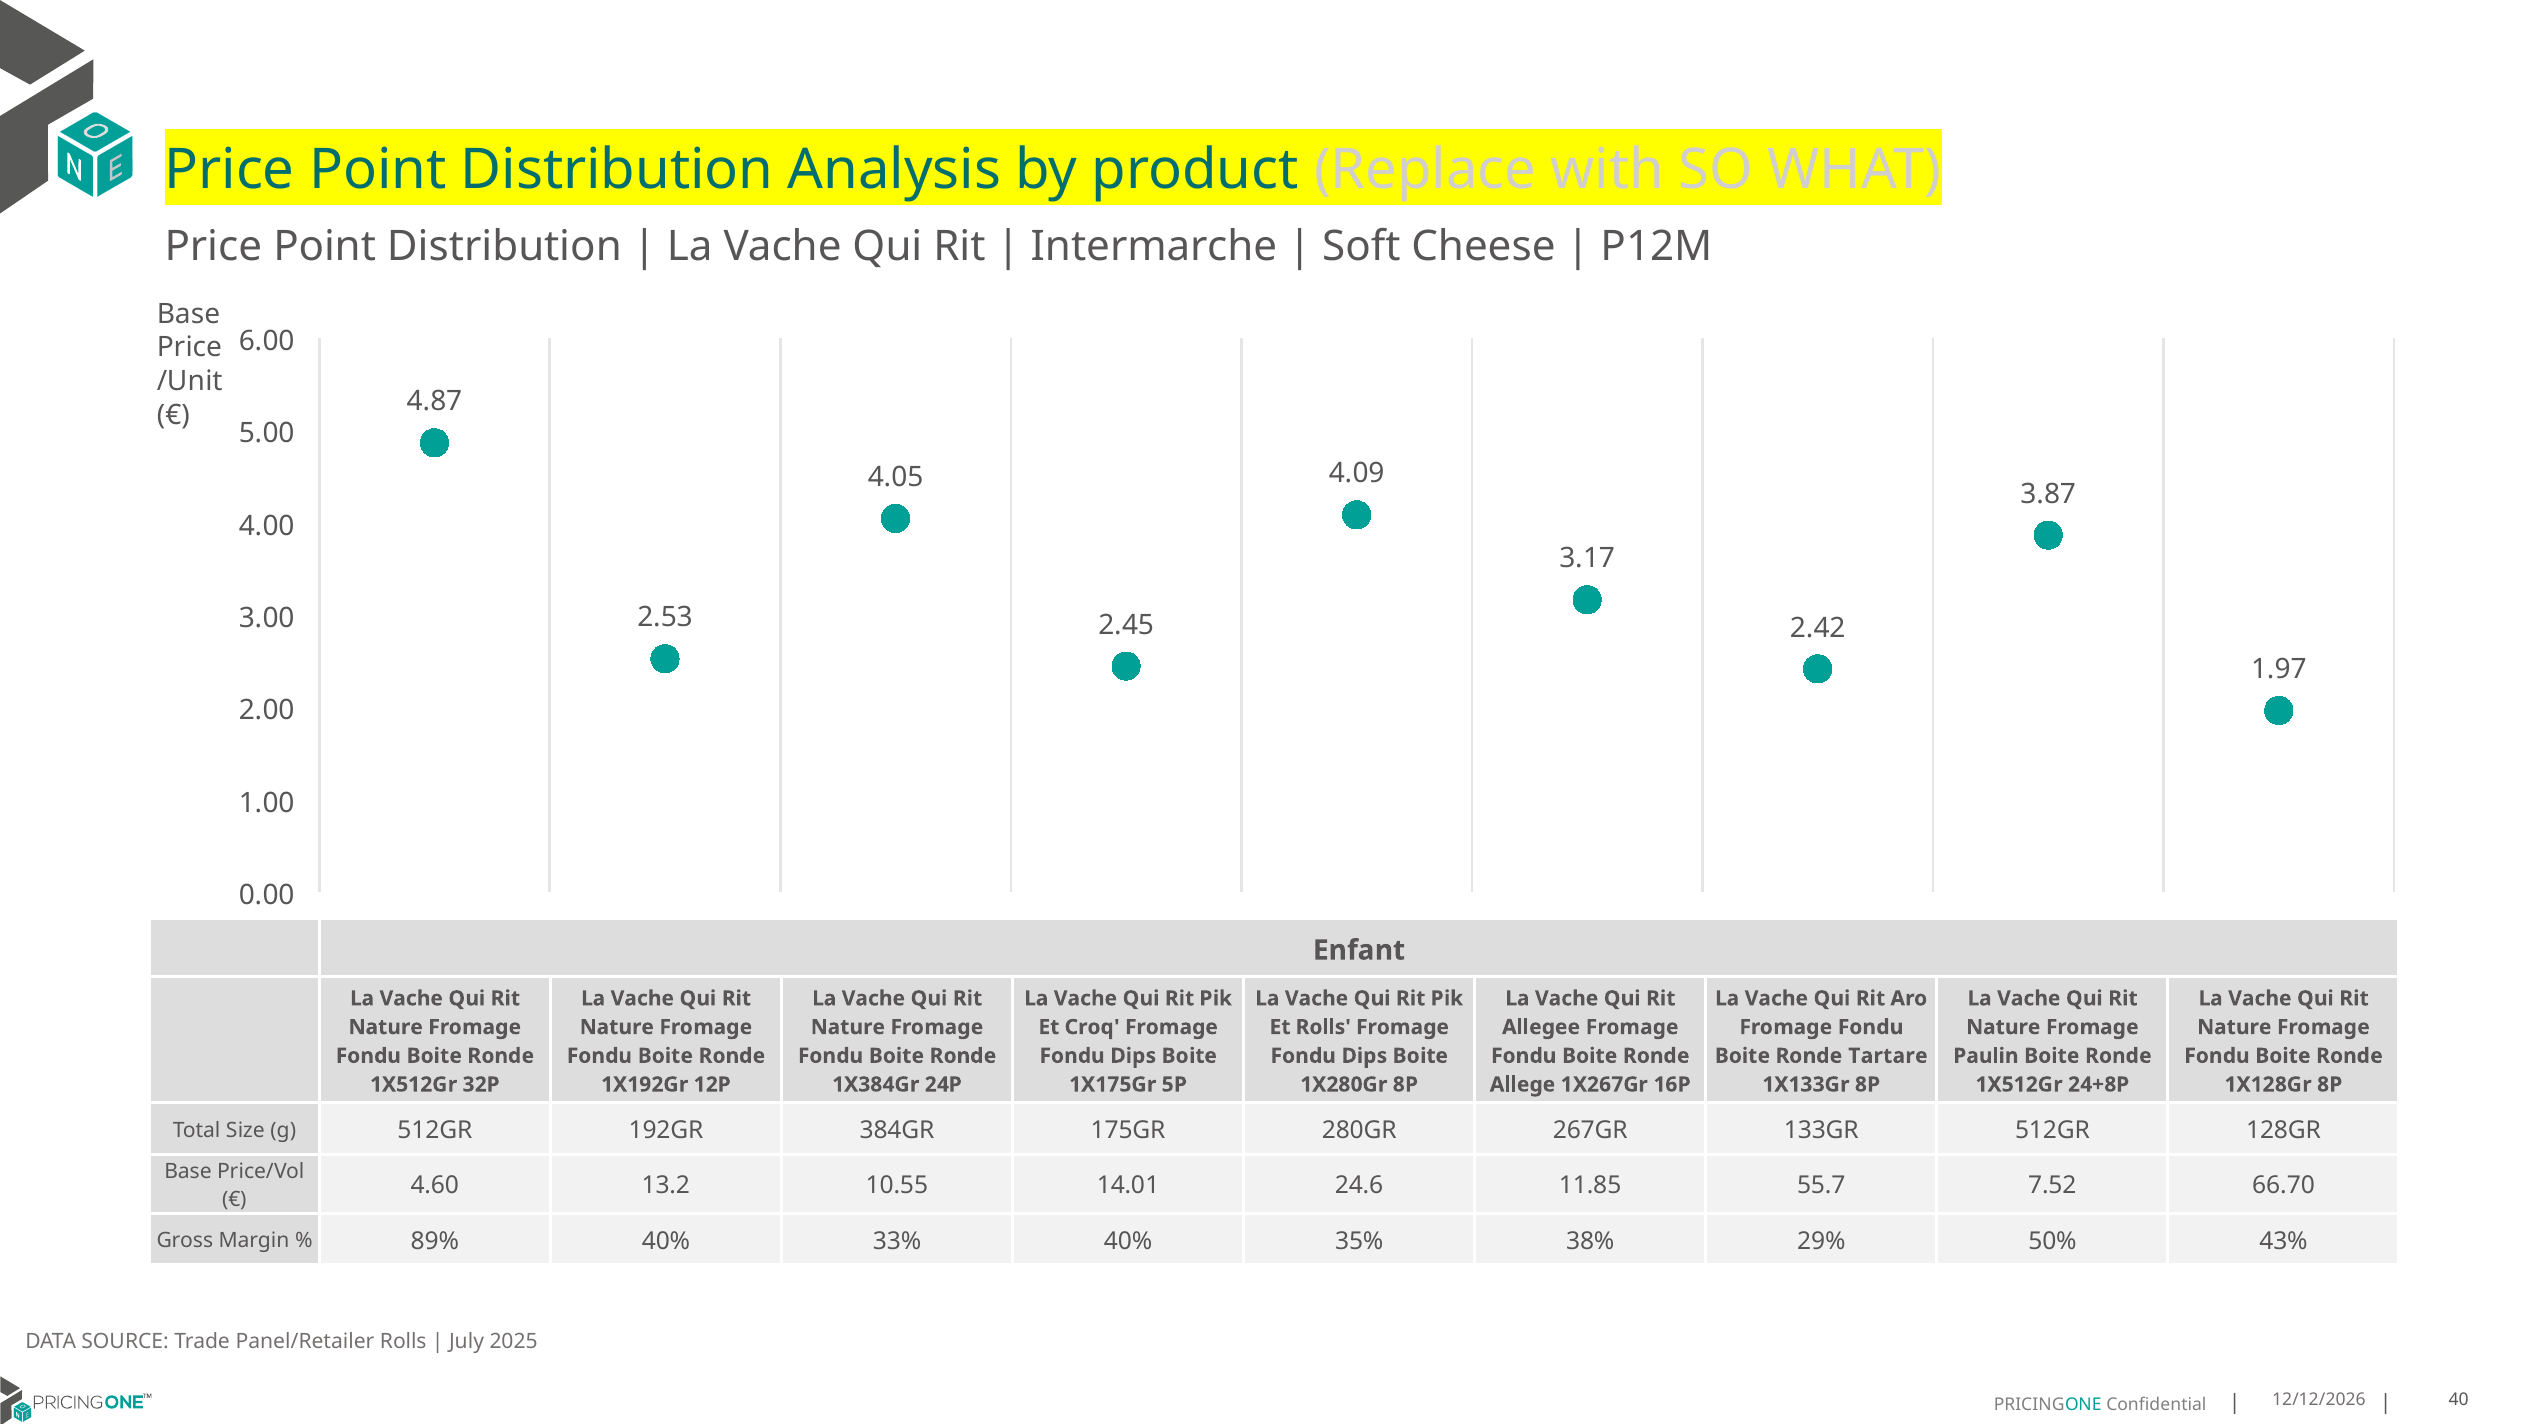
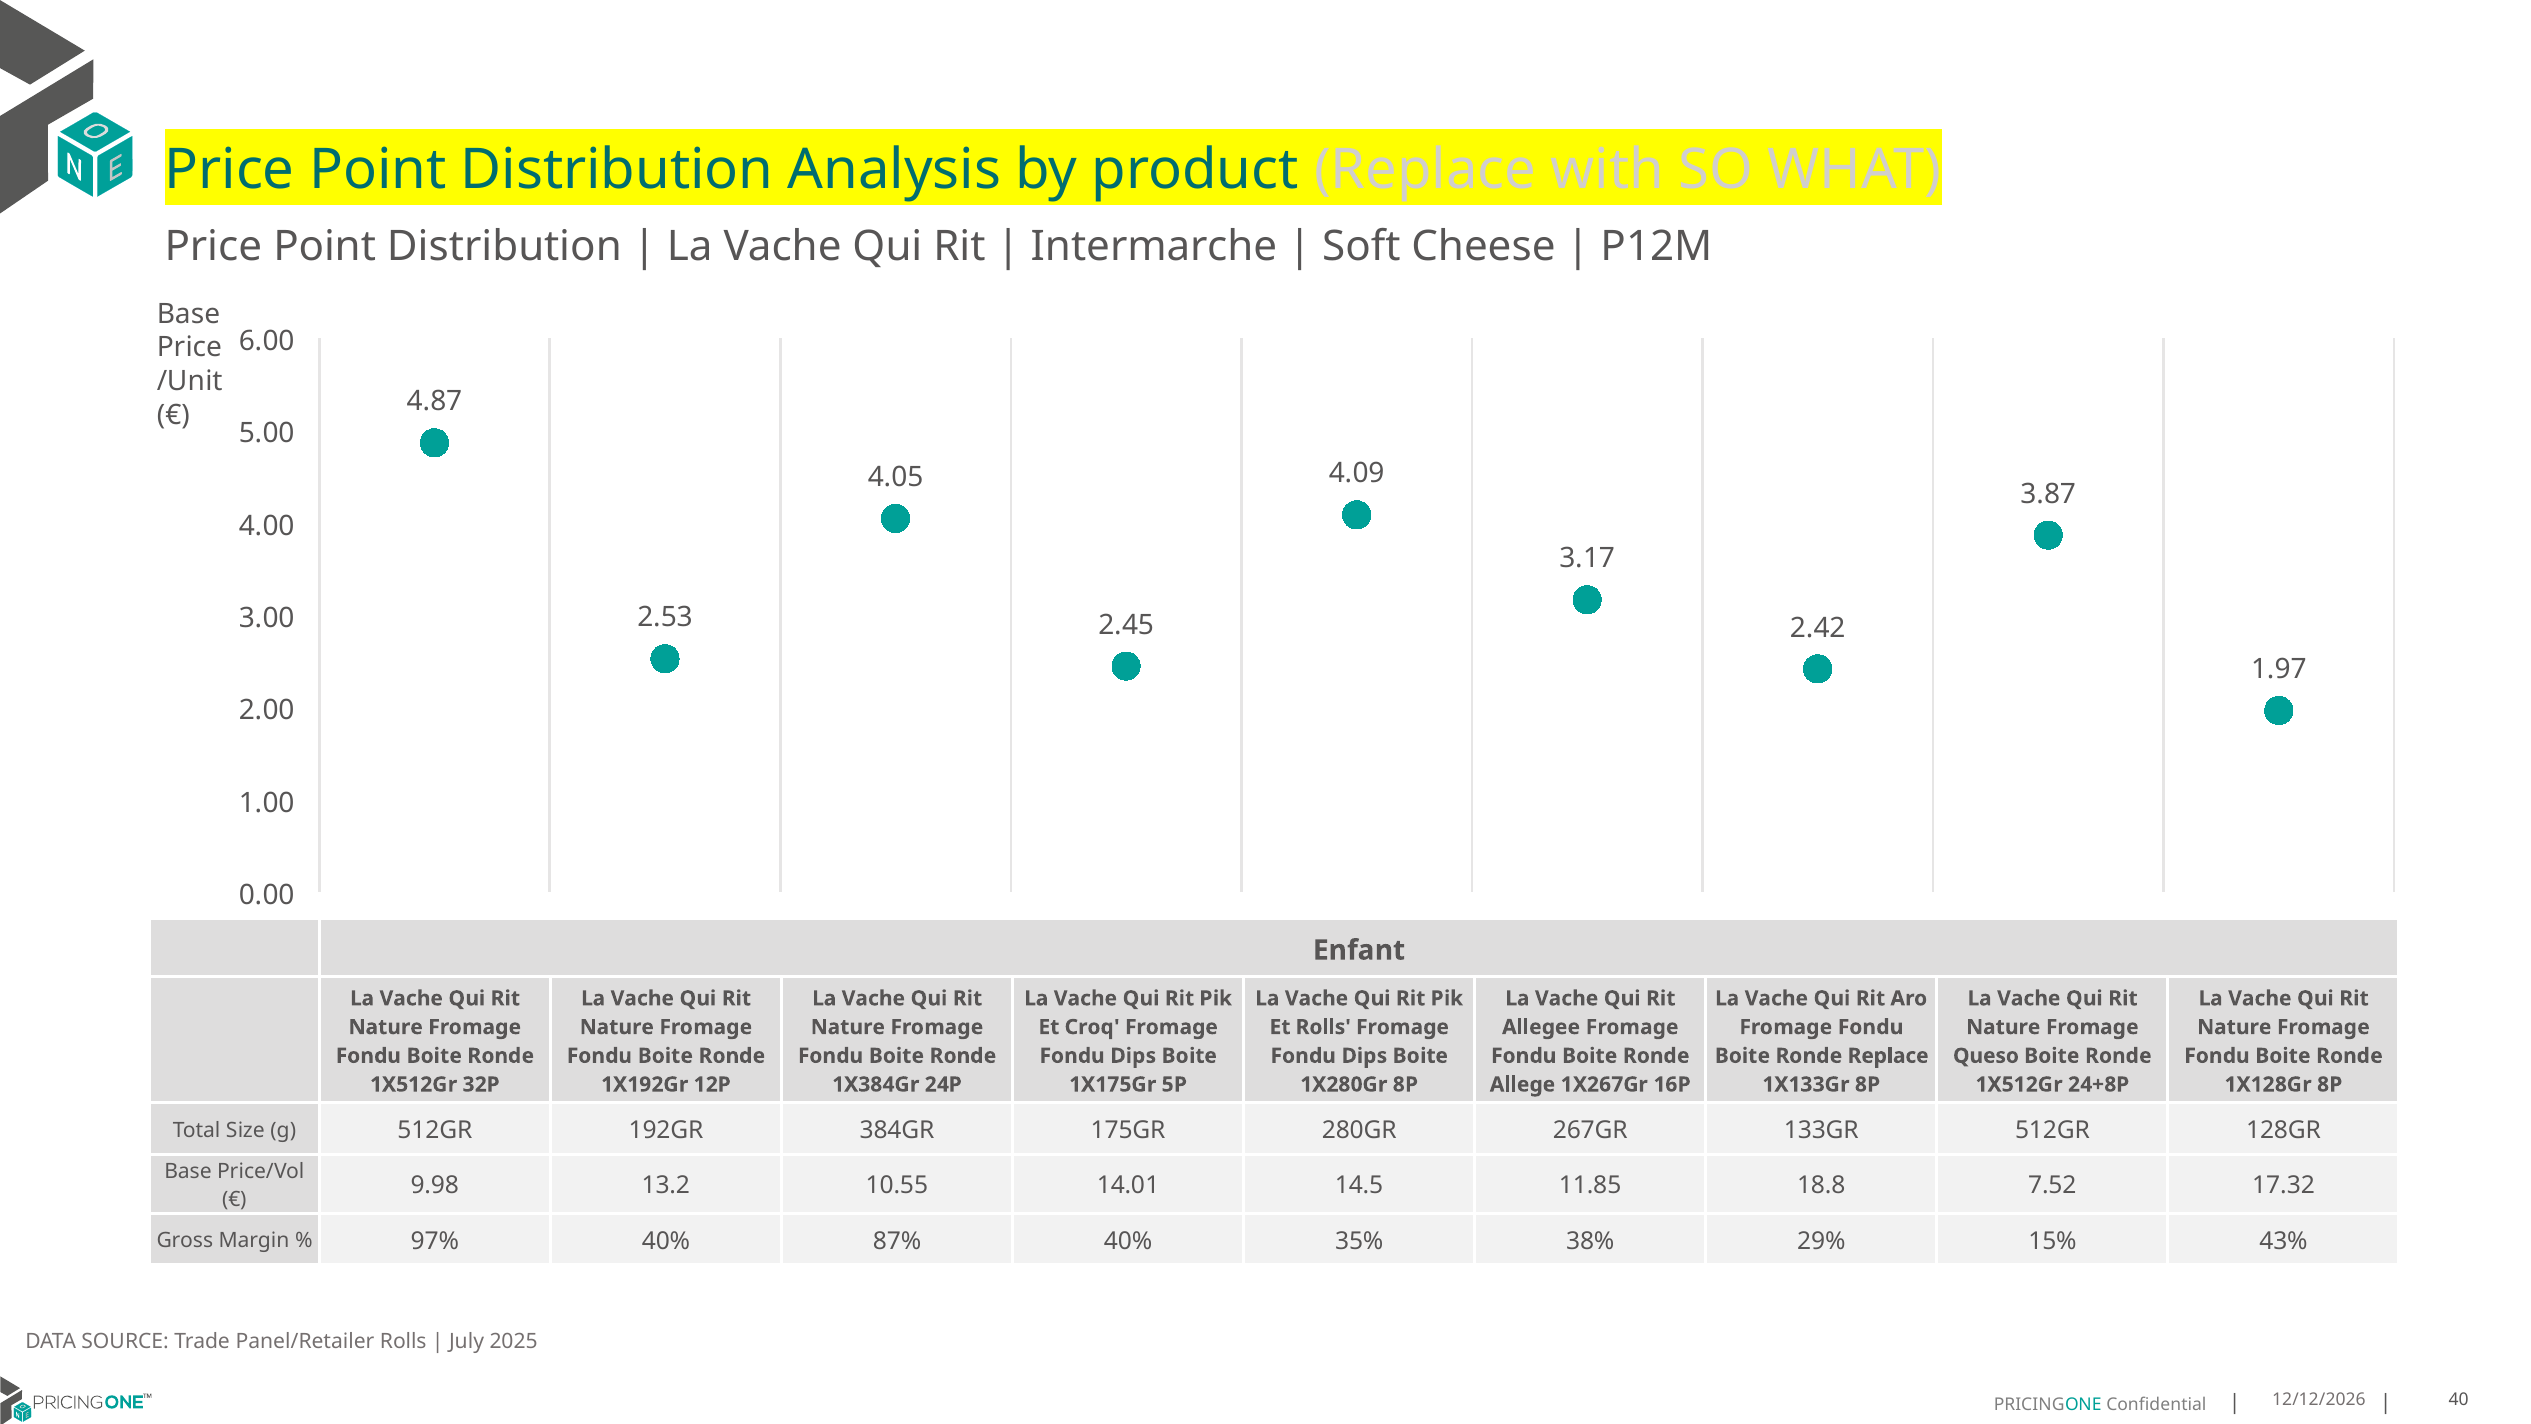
Ronde Tartare: Tartare -> Replace (1888, 1056)
Paulin: Paulin -> Queso (1986, 1056)
4.60: 4.60 -> 9.98 (435, 1186)
24.6: 24.6 -> 14.5 (1359, 1186)
55.7: 55.7 -> 18.8 (1821, 1186)
66.70: 66.70 -> 17.32 (2284, 1186)
89%: 89% -> 97% (435, 1241)
33%: 33% -> 87% (897, 1241)
50%: 50% -> 15% (2052, 1241)
